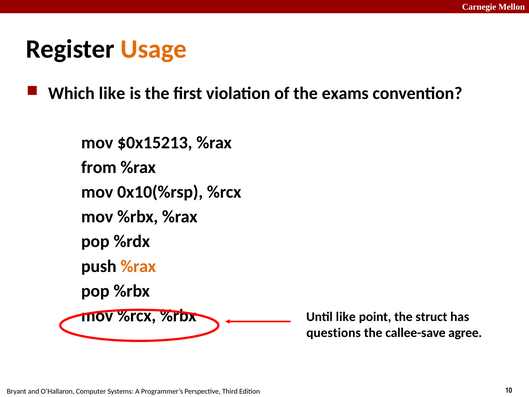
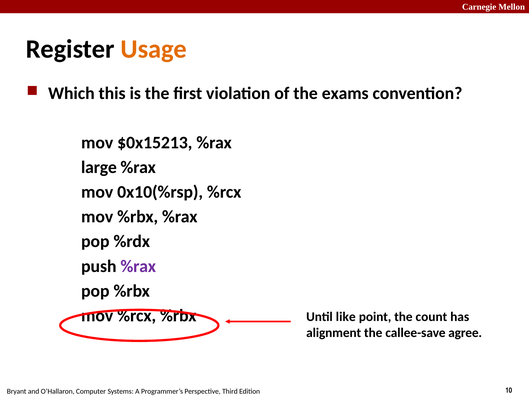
Which like: like -> this (112, 93)
from: from -> large (99, 167)
%rax colour: orange -> purple (138, 266)
struct: struct -> count (431, 317)
questions: questions -> alignment (334, 333)
